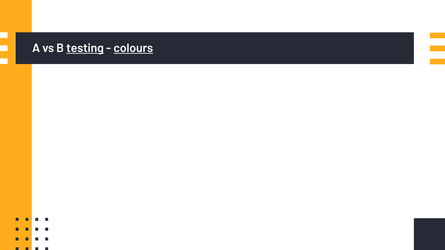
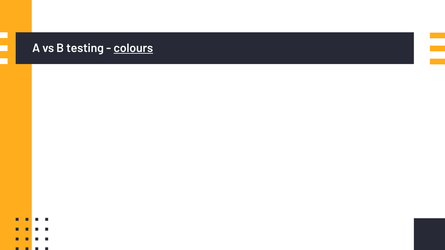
testing underline: present -> none (85, 48)
